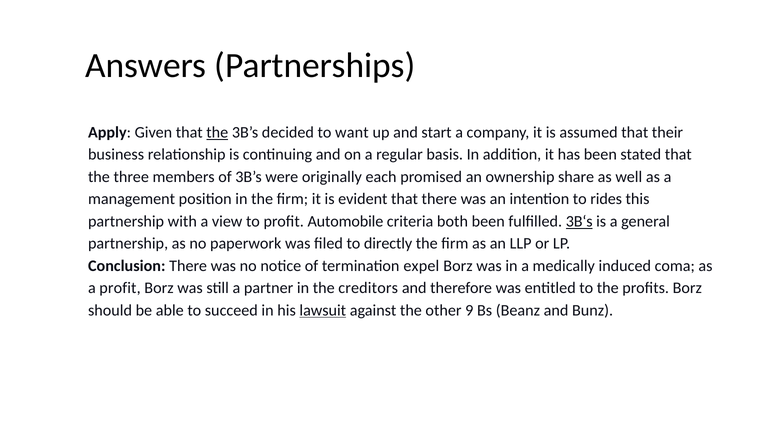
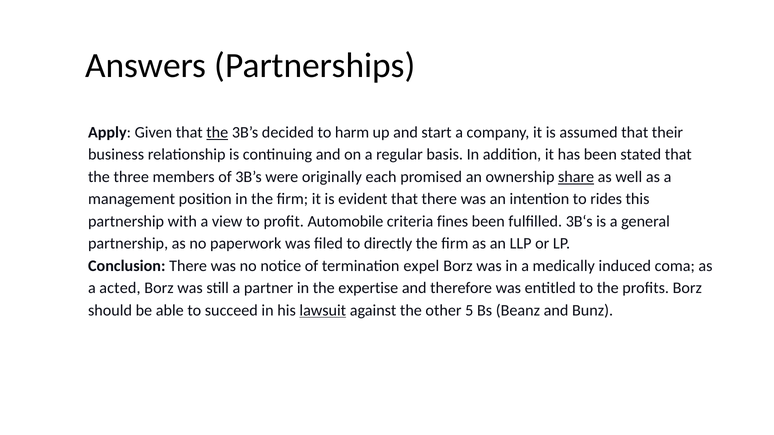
want: want -> harm (352, 133)
share underline: none -> present (576, 177)
both: both -> fines (453, 222)
3B‘s underline: present -> none (579, 222)
a profit: profit -> acted (120, 288)
creditors: creditors -> expertise (368, 288)
9: 9 -> 5 (469, 311)
